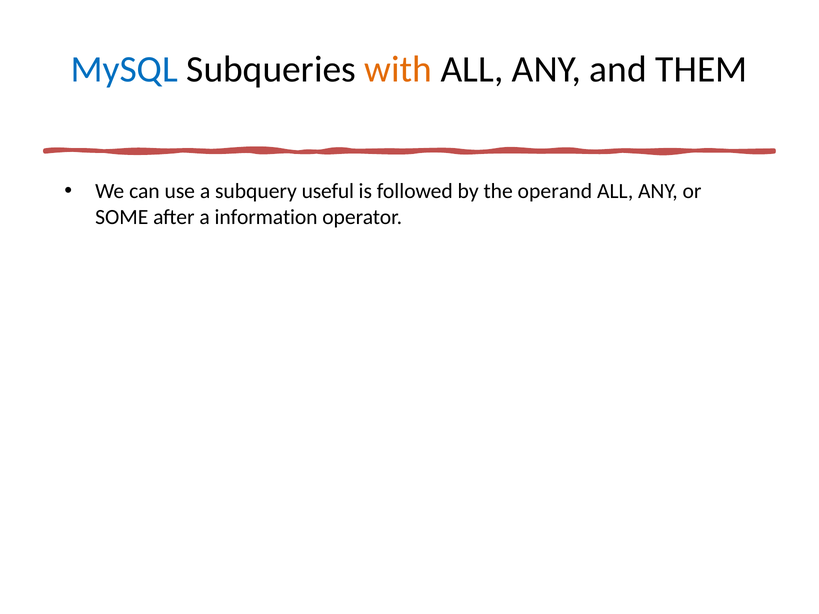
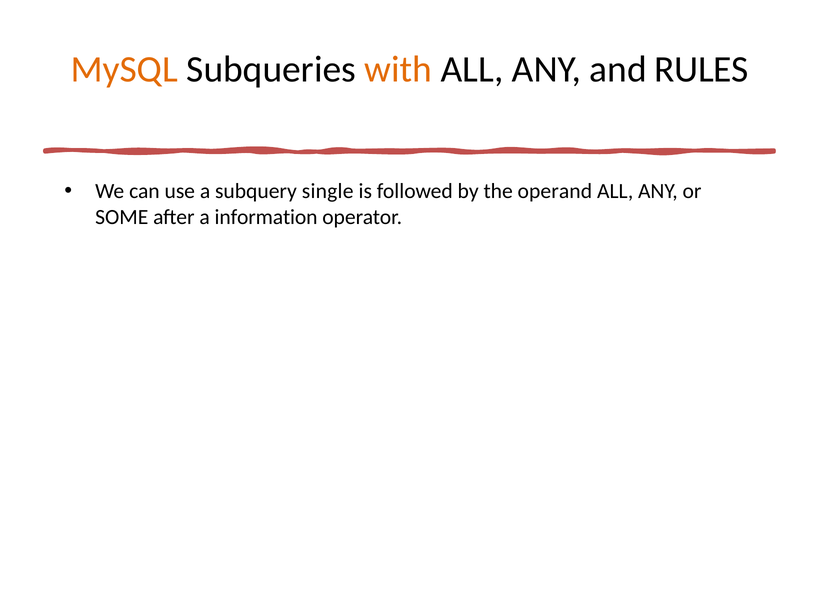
MySQL colour: blue -> orange (124, 69)
THEM: THEM -> RULES (702, 69)
useful: useful -> single (328, 191)
